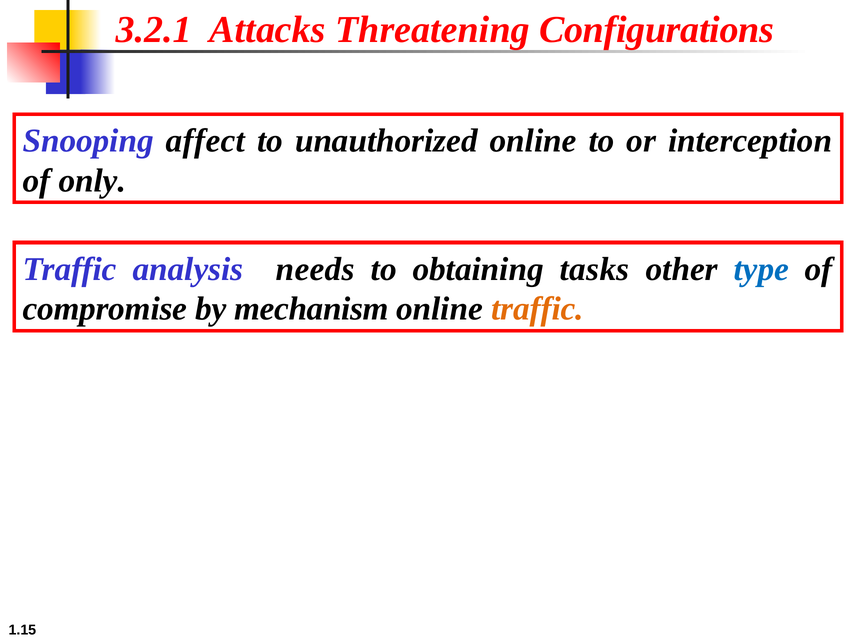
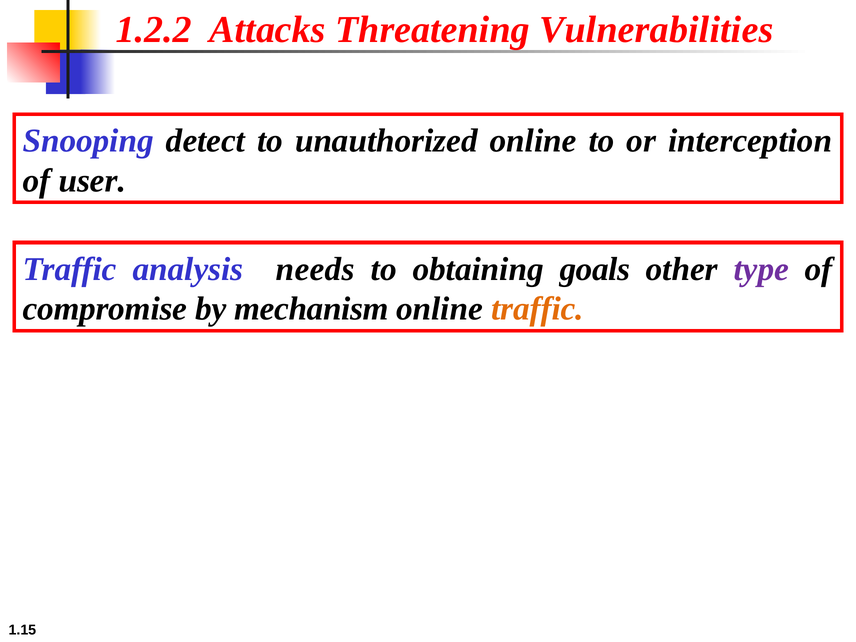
3.2.1: 3.2.1 -> 1.2.2 (154, 30)
Configurations: Configurations -> Vulnerabilities (656, 30)
affect: affect -> detect (206, 141)
only: only -> user (92, 181)
tasks: tasks -> goals (595, 269)
type colour: blue -> purple (761, 269)
